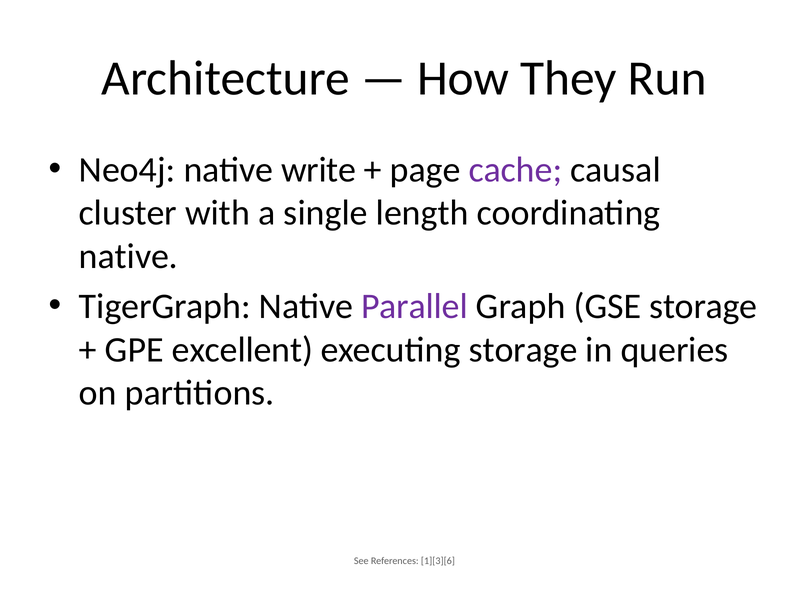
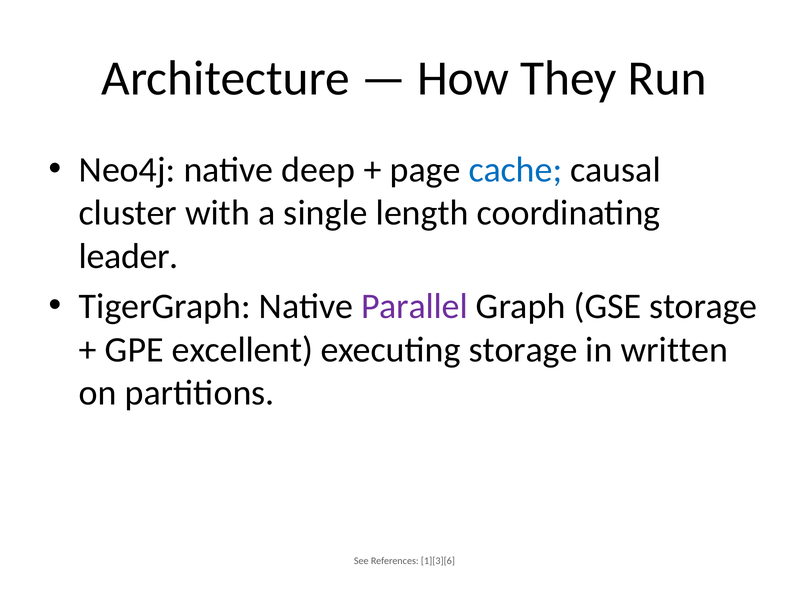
write: write -> deep (318, 170)
cache colour: purple -> blue (515, 170)
native: native -> leader (129, 256)
queries: queries -> written (674, 350)
